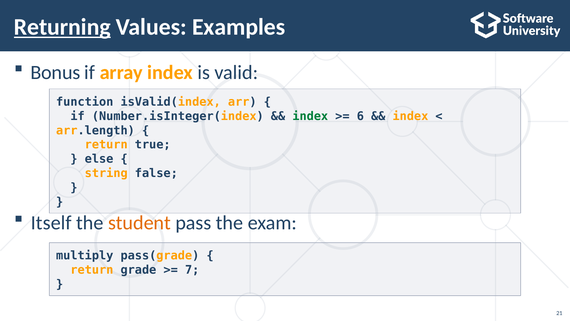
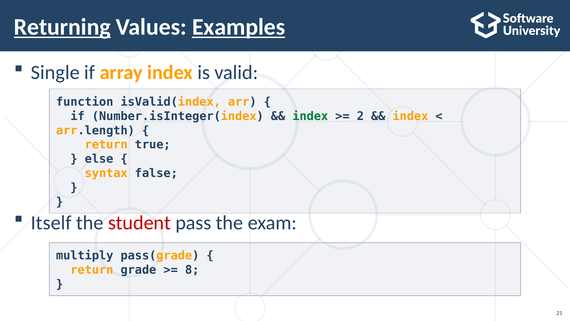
Examples underline: none -> present (239, 27)
Bonus: Bonus -> Single (55, 72)
6: 6 -> 2 (360, 116)
string: string -> syntax (106, 173)
student colour: orange -> red (140, 222)
7: 7 -> 8 (192, 270)
